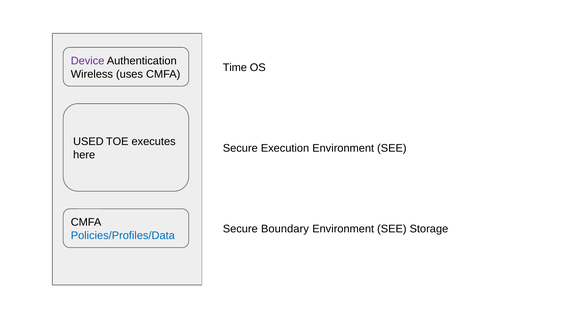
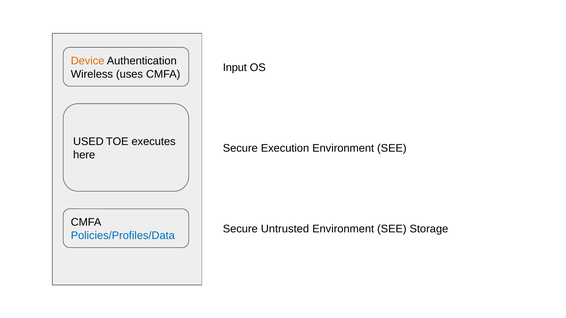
Device colour: purple -> orange (88, 61)
Time: Time -> Input (235, 67)
Boundary: Boundary -> Untrusted (285, 229)
